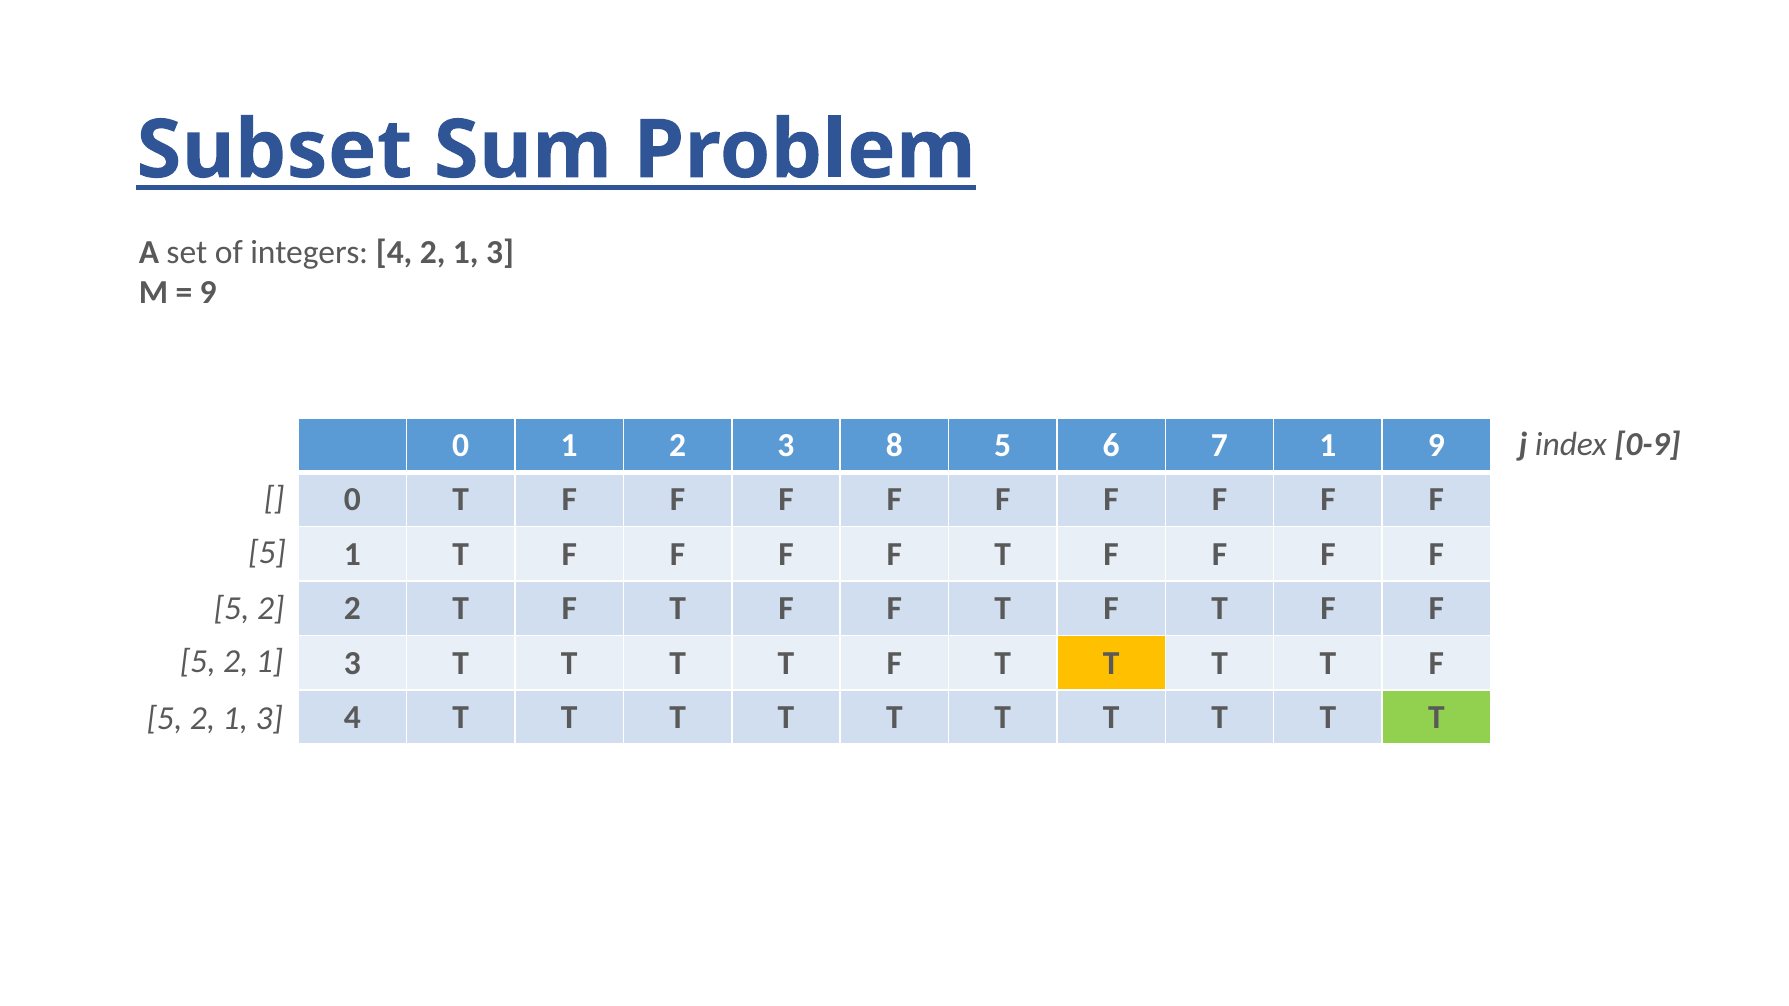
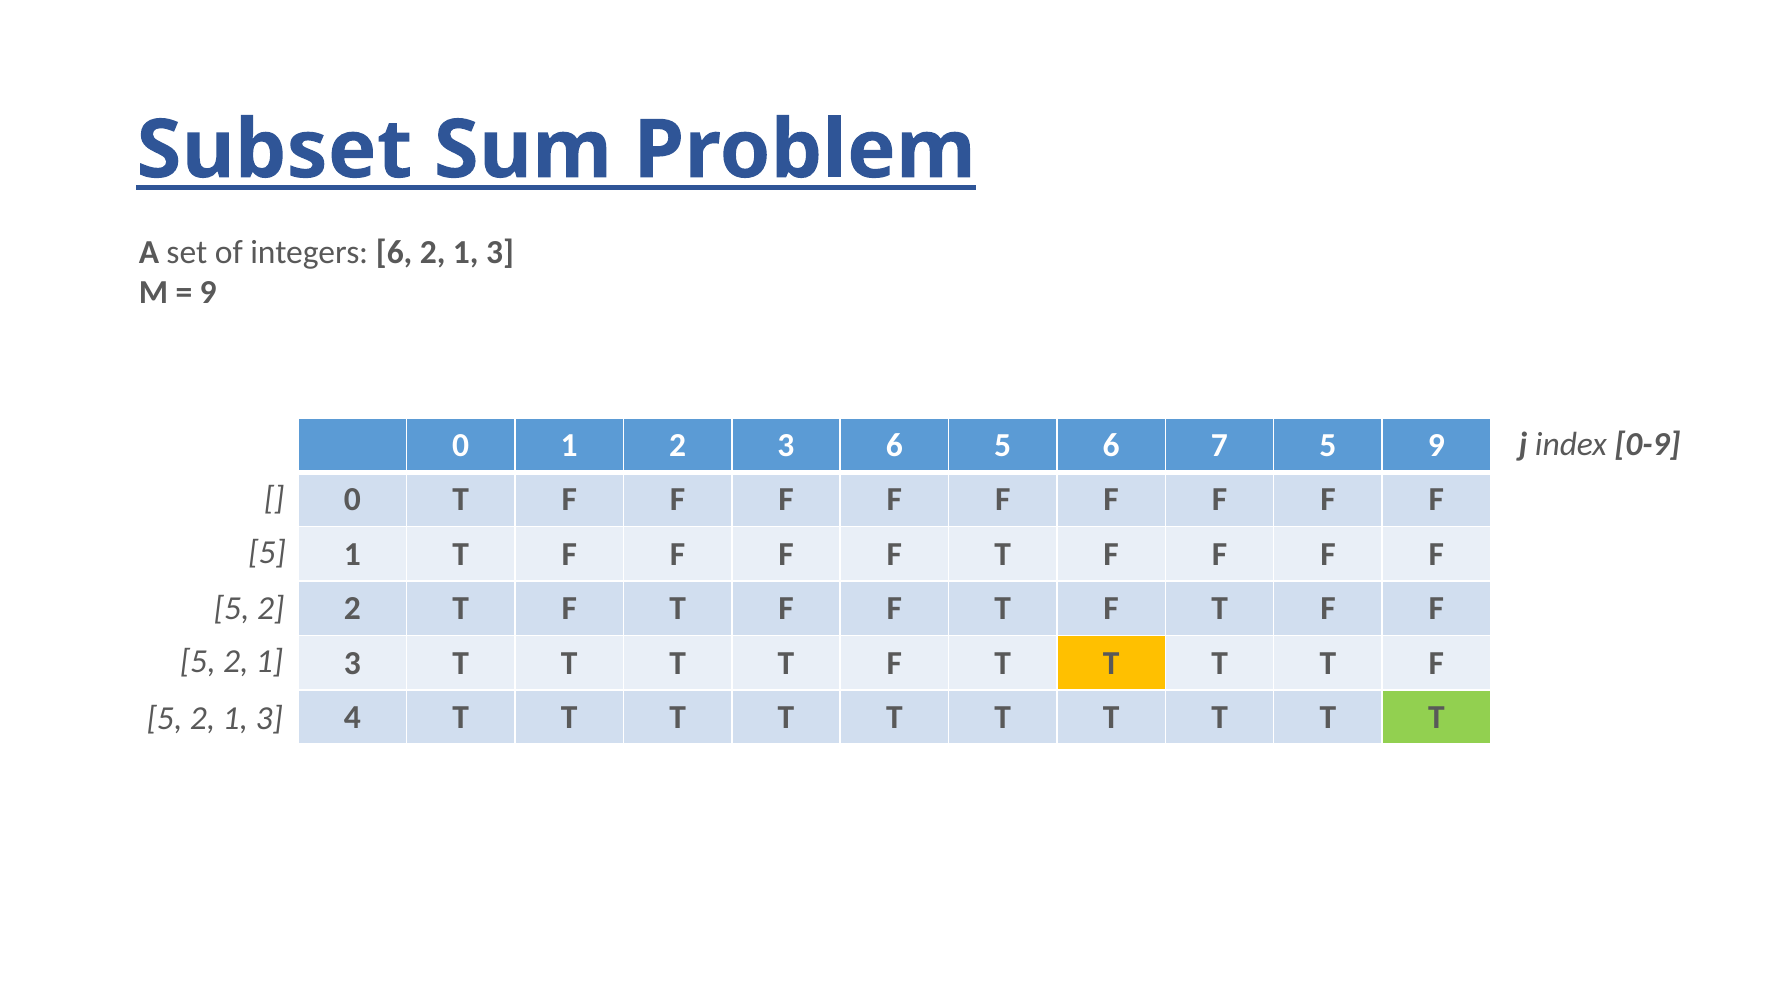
integers 4: 4 -> 6 (394, 252)
3 8: 8 -> 6 (894, 446)
7 1: 1 -> 5 (1328, 446)
